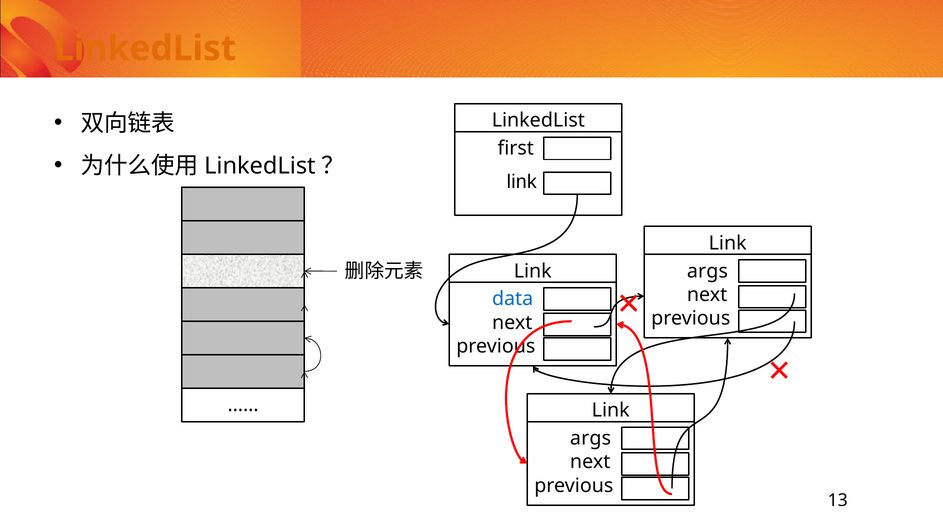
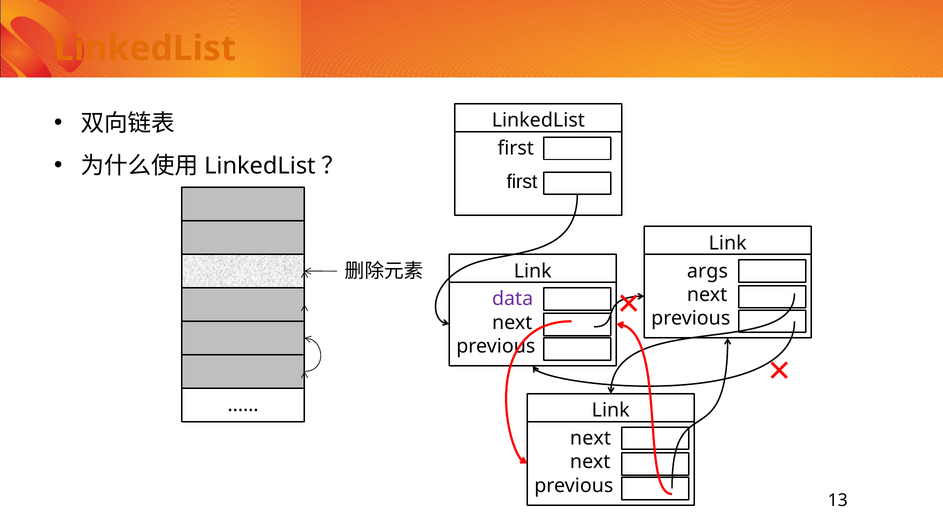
link: link -> first (522, 182)
data colour: blue -> purple (513, 299)
args: args -> next (591, 438)
